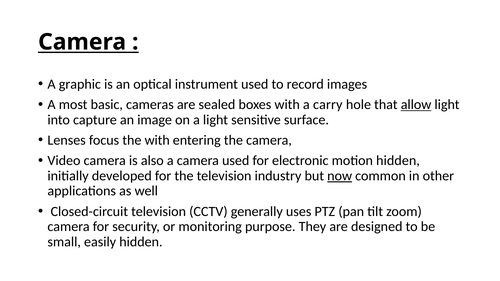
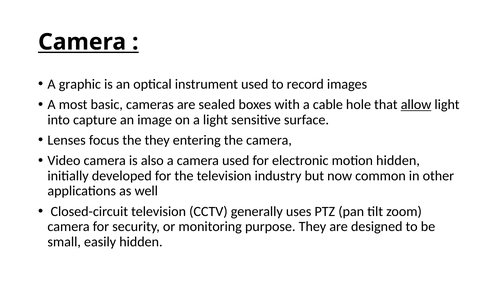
carry: carry -> cable (328, 105)
the with: with -> they (157, 140)
now underline: present -> none (340, 176)
